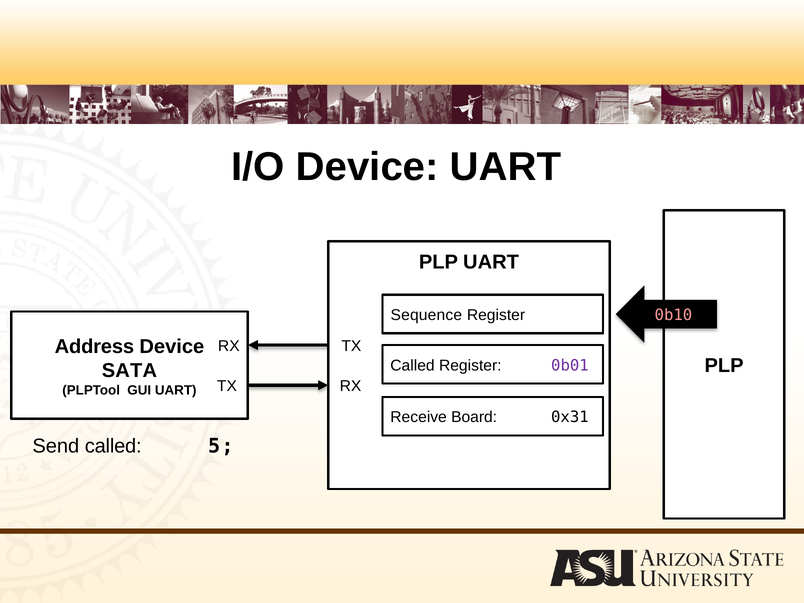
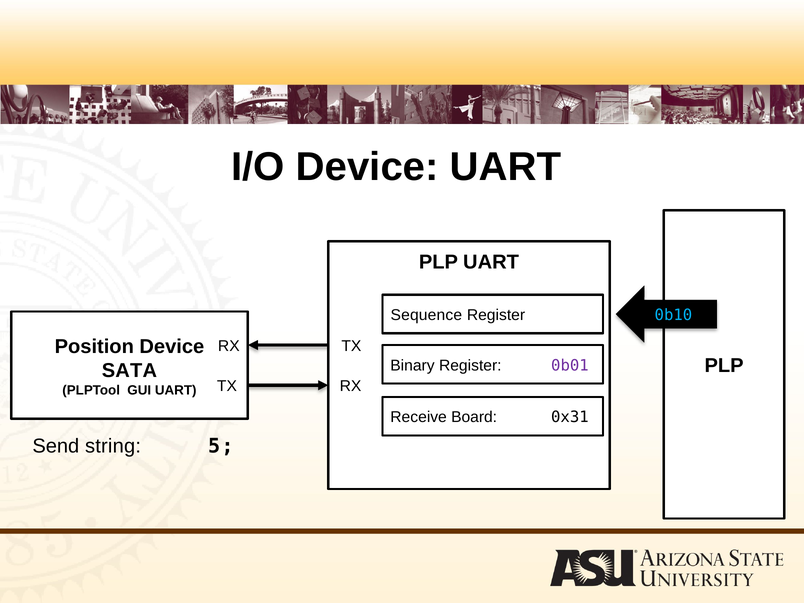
0b10 colour: pink -> light blue (673, 315)
Address: Address -> Position (94, 346)
Called: Called -> Binary (412, 365)
Send called: called -> string (113, 446)
